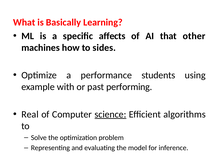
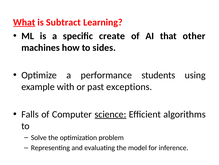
What underline: none -> present (24, 22)
Basically: Basically -> Subtract (63, 22)
affects: affects -> create (112, 36)
performing: performing -> exceptions (129, 87)
Real: Real -> Falls (30, 114)
